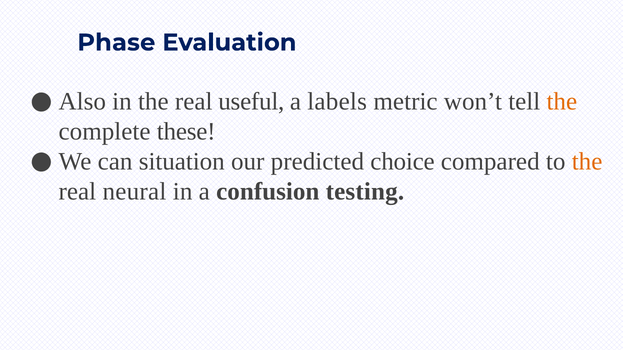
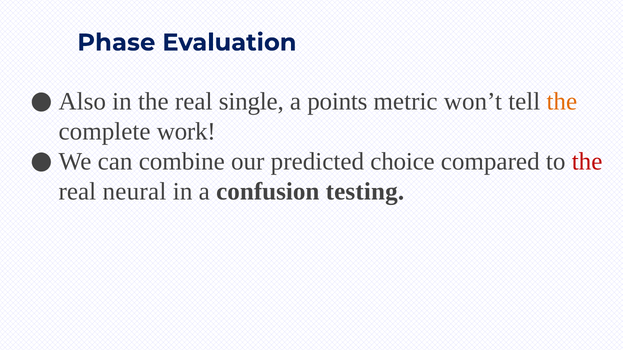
useful: useful -> single (251, 102)
labels: labels -> points (337, 102)
these: these -> work (186, 132)
situation: situation -> combine (182, 162)
the colour: orange -> red (587, 162)
